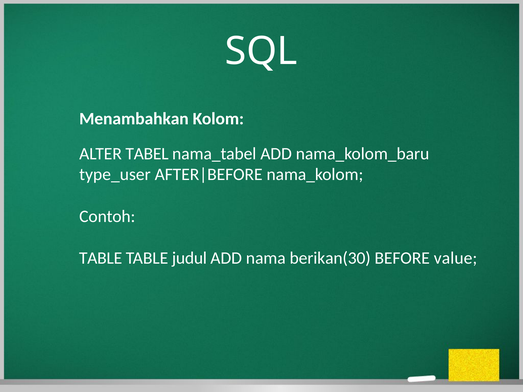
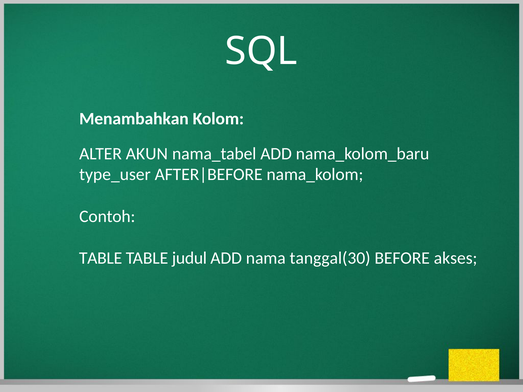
TABEL: TABEL -> AKUN (147, 154)
berikan(30: berikan(30 -> tanggal(30 (330, 258)
value: value -> akses (456, 258)
